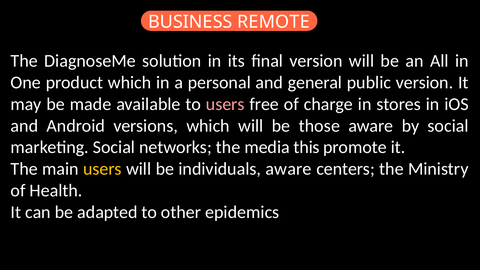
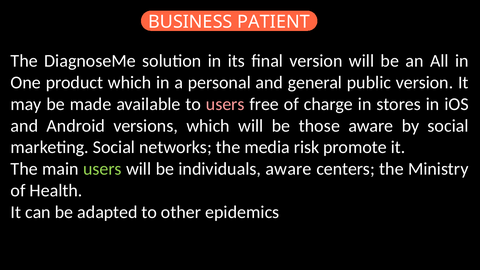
REMOTE: REMOTE -> PATIENT (274, 22)
this: this -> risk (307, 147)
users colour: yellow -> light green (102, 169)
